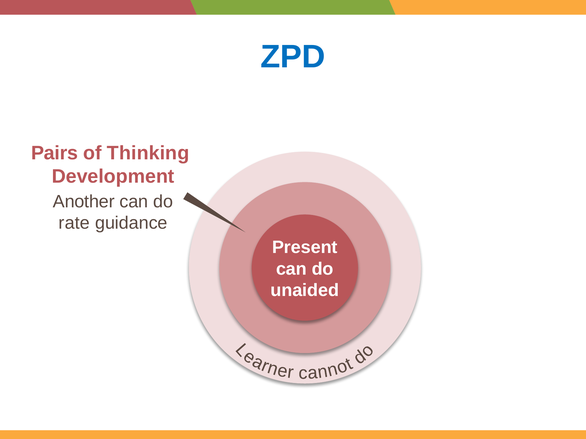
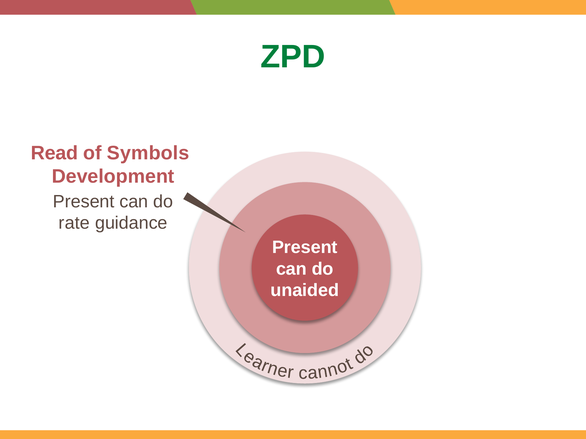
ZPD colour: blue -> green (293, 57)
Pairs: Pairs -> Read (55, 153)
Thinking: Thinking -> Symbols (148, 153)
Another: Another -> Present (84, 202)
